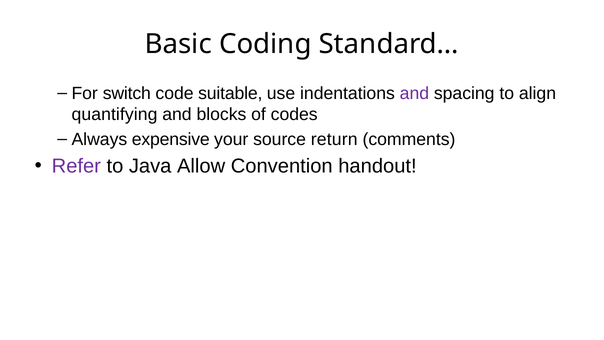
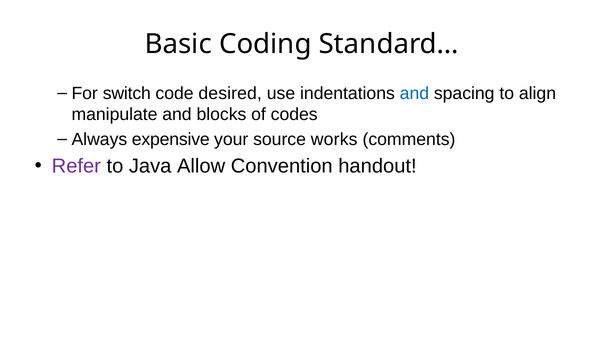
suitable: suitable -> desired (230, 93)
and colour: purple -> blue (414, 93)
quantifying: quantifying -> manipulate (115, 114)
return: return -> works (334, 139)
